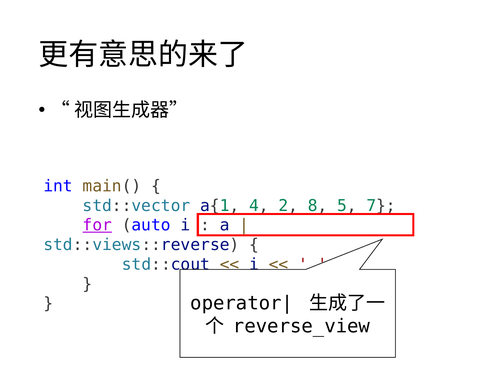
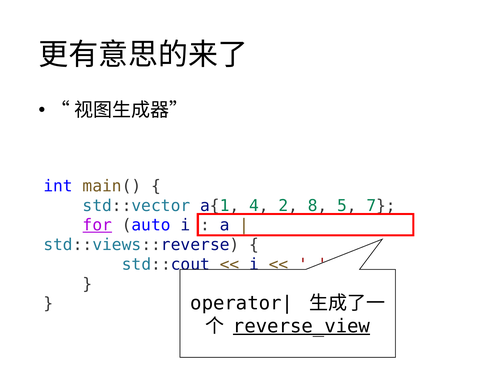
reverse_view underline: none -> present (302, 326)
